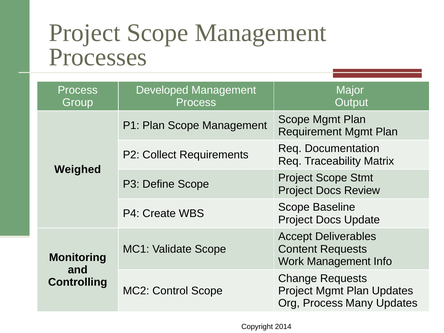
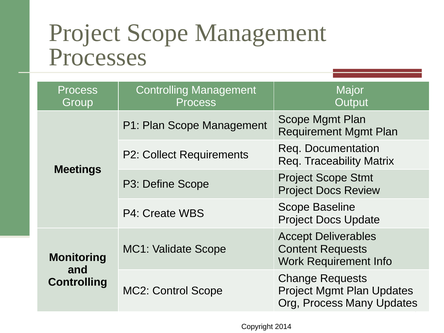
Developed: Developed -> Controlling (162, 90)
Weighed: Weighed -> Meetings (78, 170)
Work Management: Management -> Requirement (339, 261)
